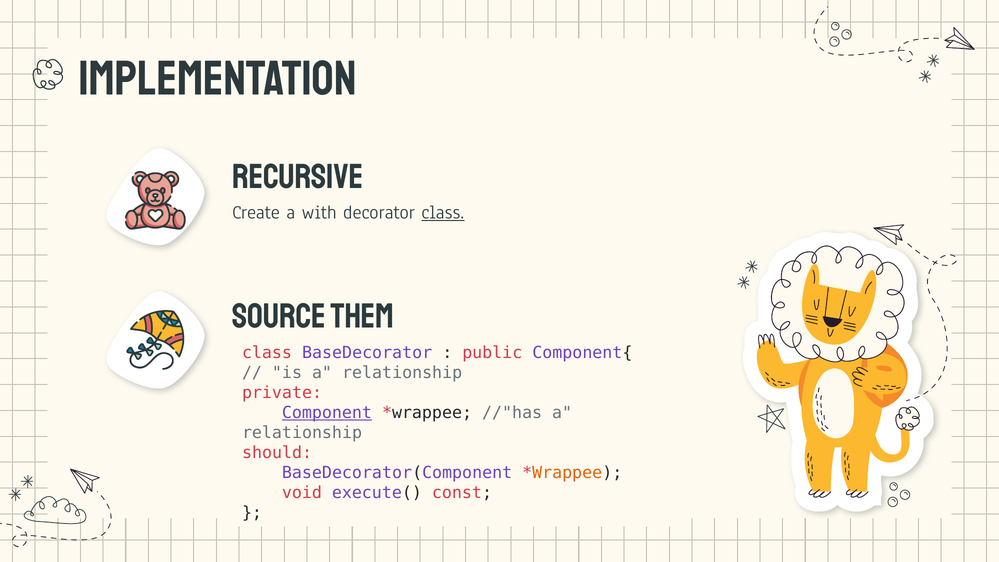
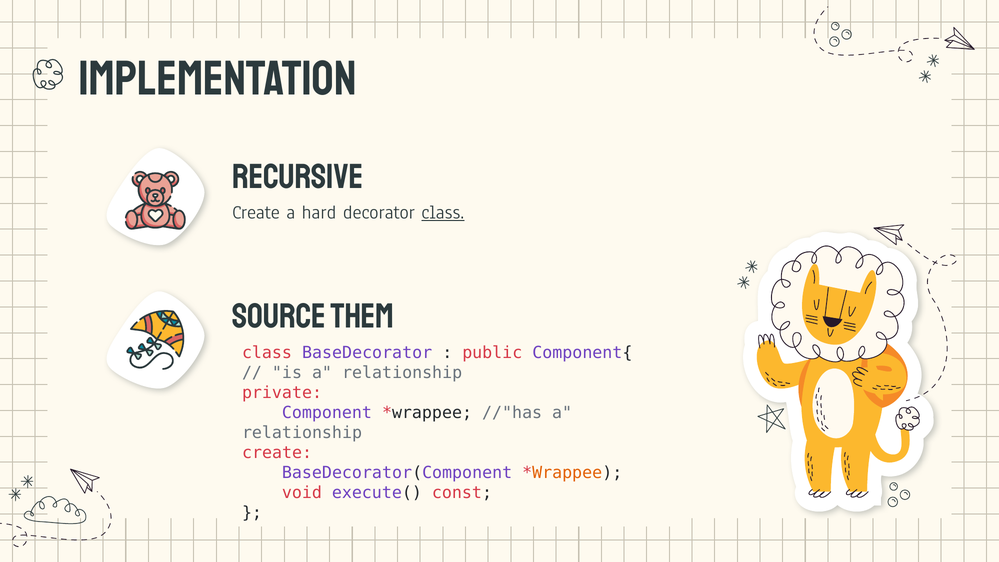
with: with -> hard (319, 212)
Component underline: present -> none (327, 413)
should: should -> create (277, 453)
